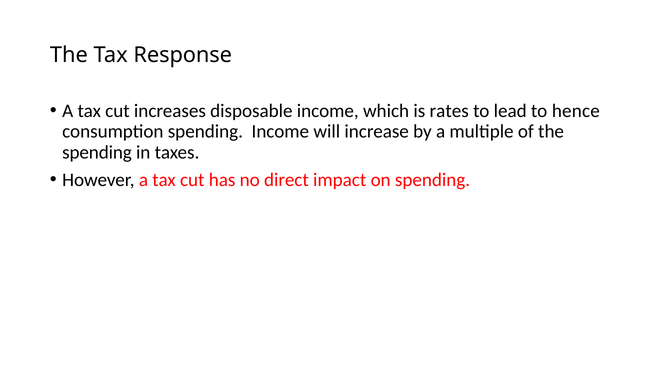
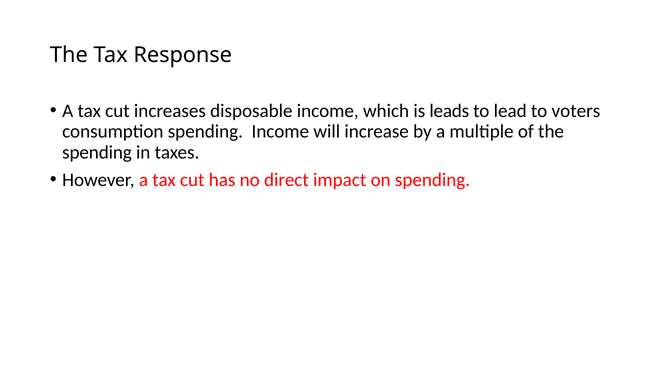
rates: rates -> leads (449, 111)
hence: hence -> voters (576, 111)
